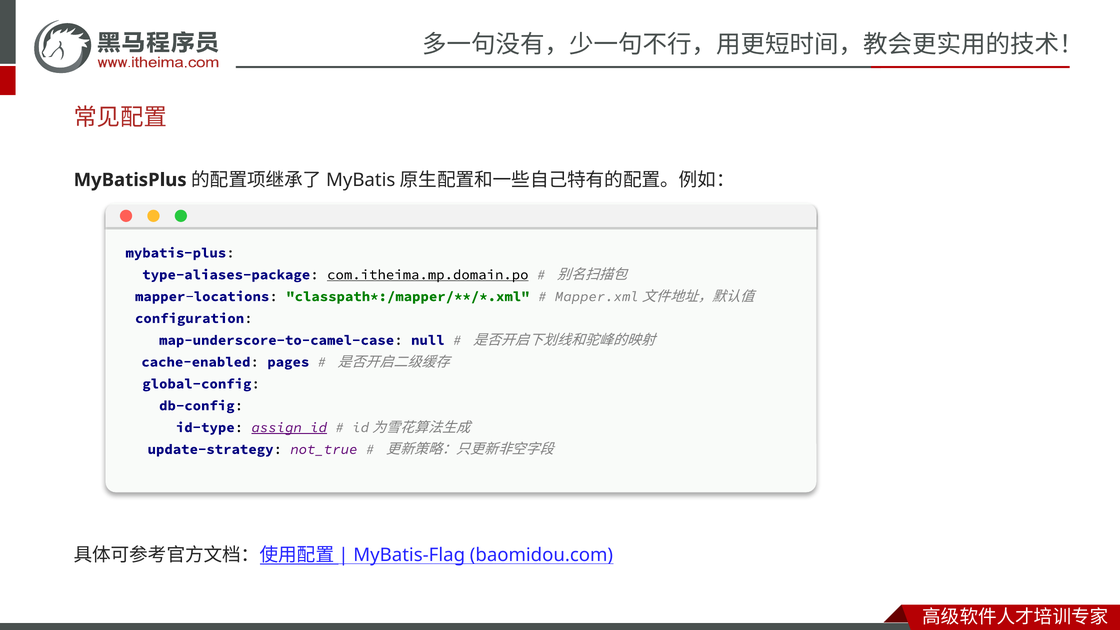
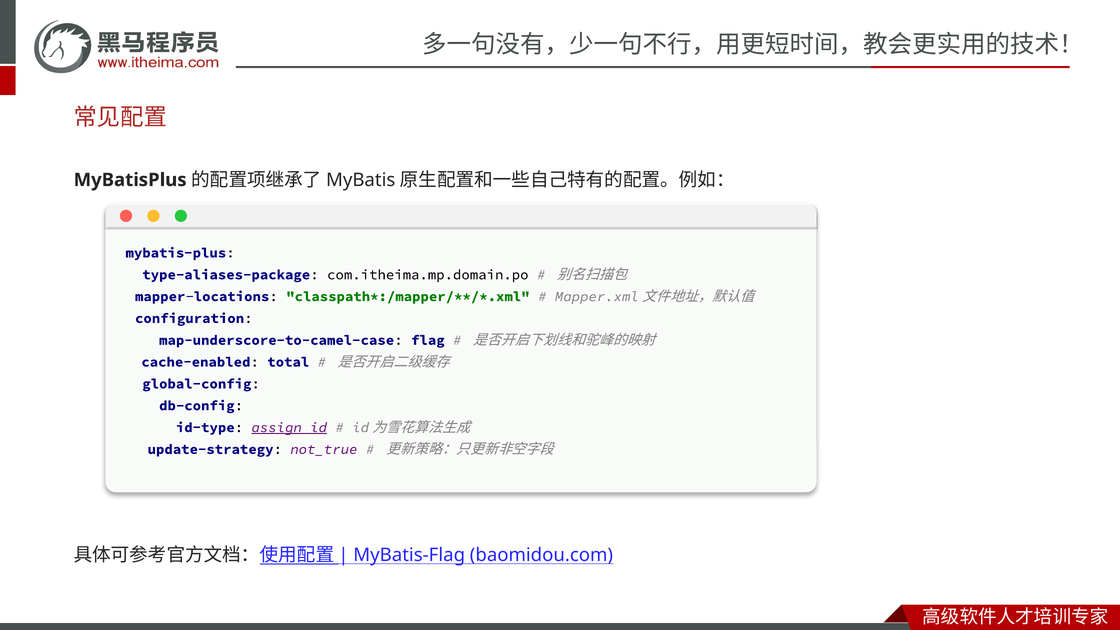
com.itheima.mp.domain.po underline: present -> none (428, 275)
null: null -> flag (428, 340)
pages: pages -> total (288, 362)
